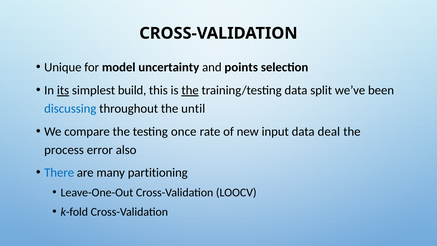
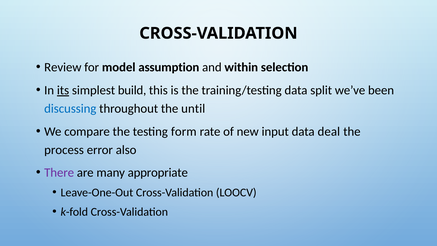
Unique: Unique -> Review (63, 67)
uncertainty: uncertainty -> assumption (169, 67)
points: points -> within (241, 67)
the underline: present -> none (190, 90)
once: once -> form (184, 131)
There colour: blue -> purple (59, 173)
partitioning: partitioning -> appropriate (158, 173)
